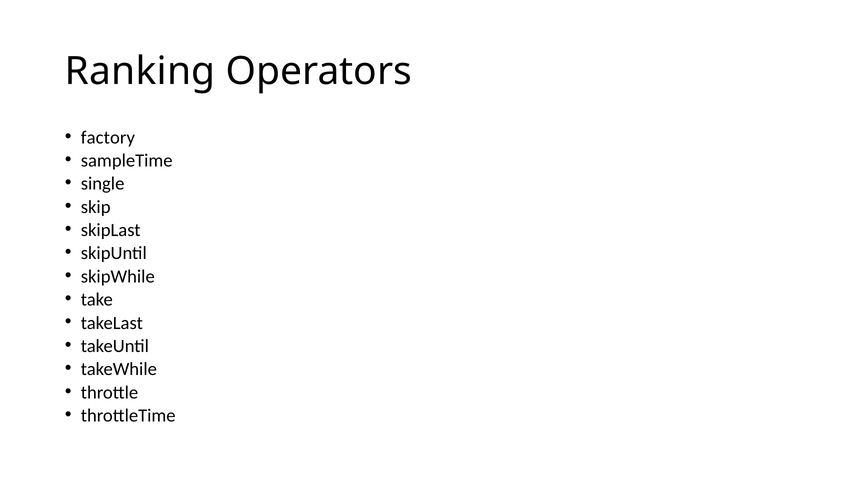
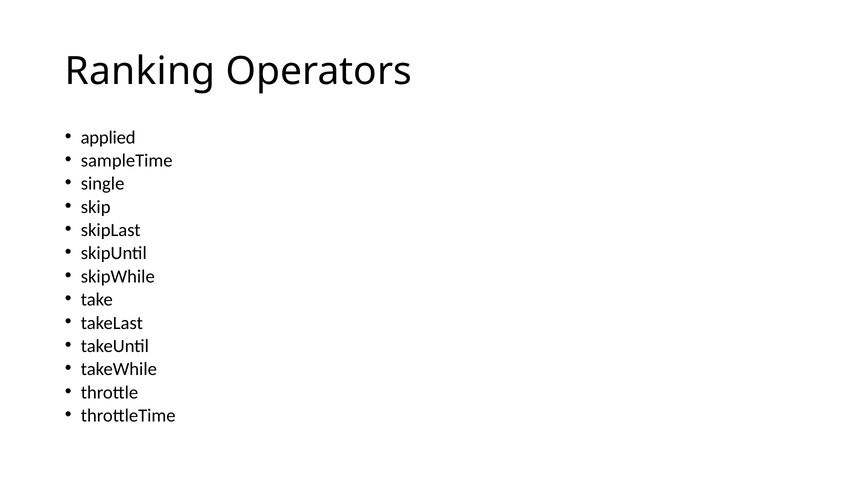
factory: factory -> applied (108, 137)
